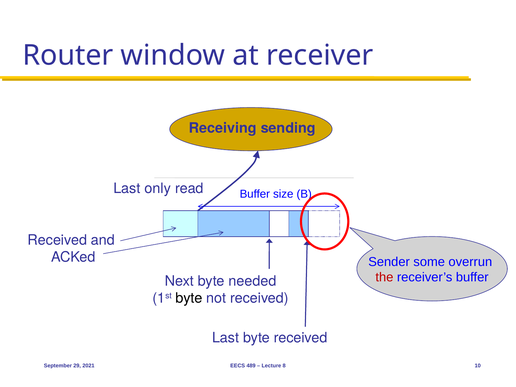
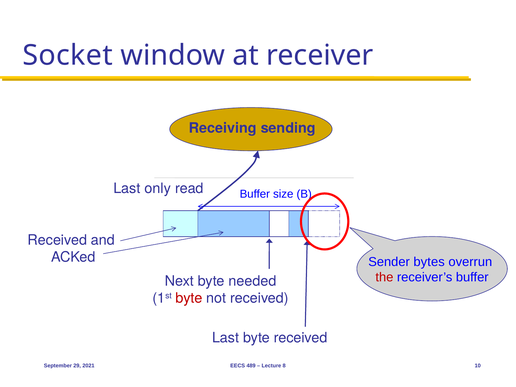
Router: Router -> Socket (68, 55)
some: some -> bytes (429, 262)
byte colour: black -> red (189, 298)
